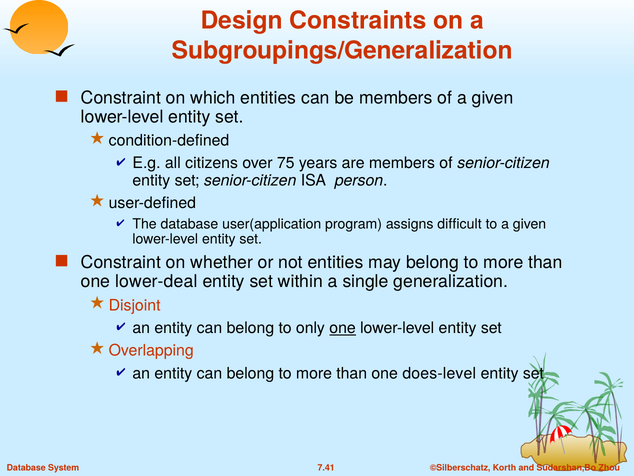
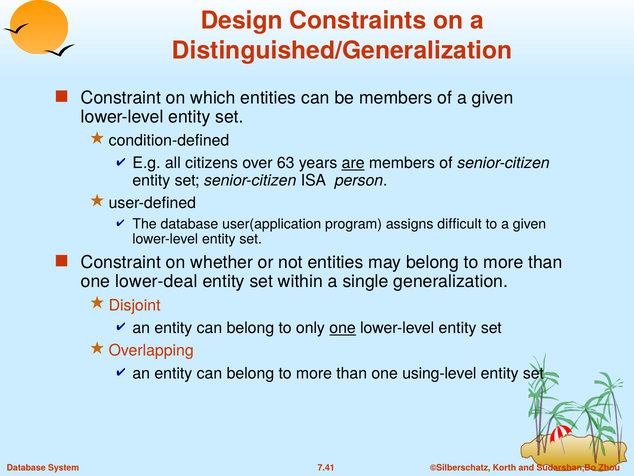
Subgroupings/Generalization: Subgroupings/Generalization -> Distinguished/Generalization (342, 50)
75: 75 -> 63 (286, 163)
are underline: none -> present (353, 163)
does-level: does-level -> using-level (439, 373)
